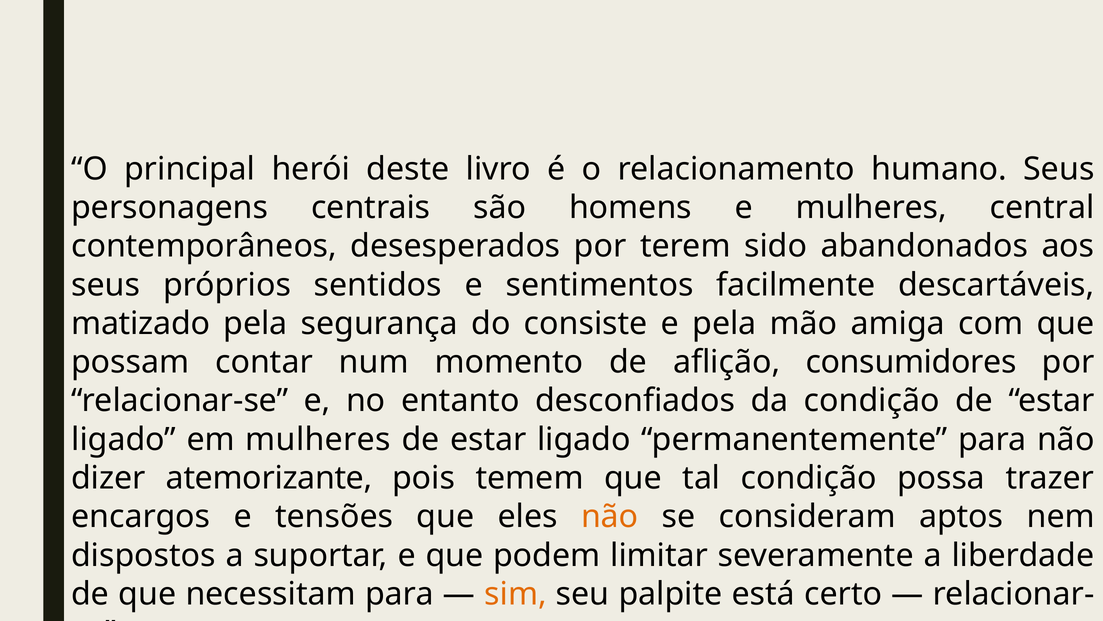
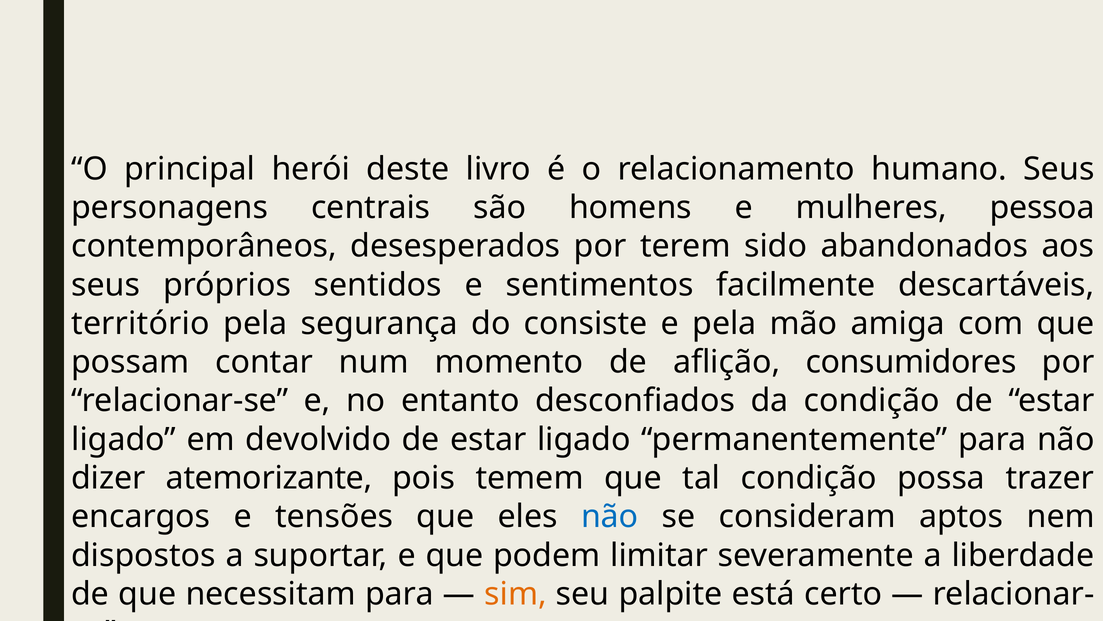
central: central -> pessoa (1042, 207)
matizado: matizado -> território (140, 323)
em mulheres: mulheres -> devolvido (318, 439)
não colour: orange -> blue (610, 516)
